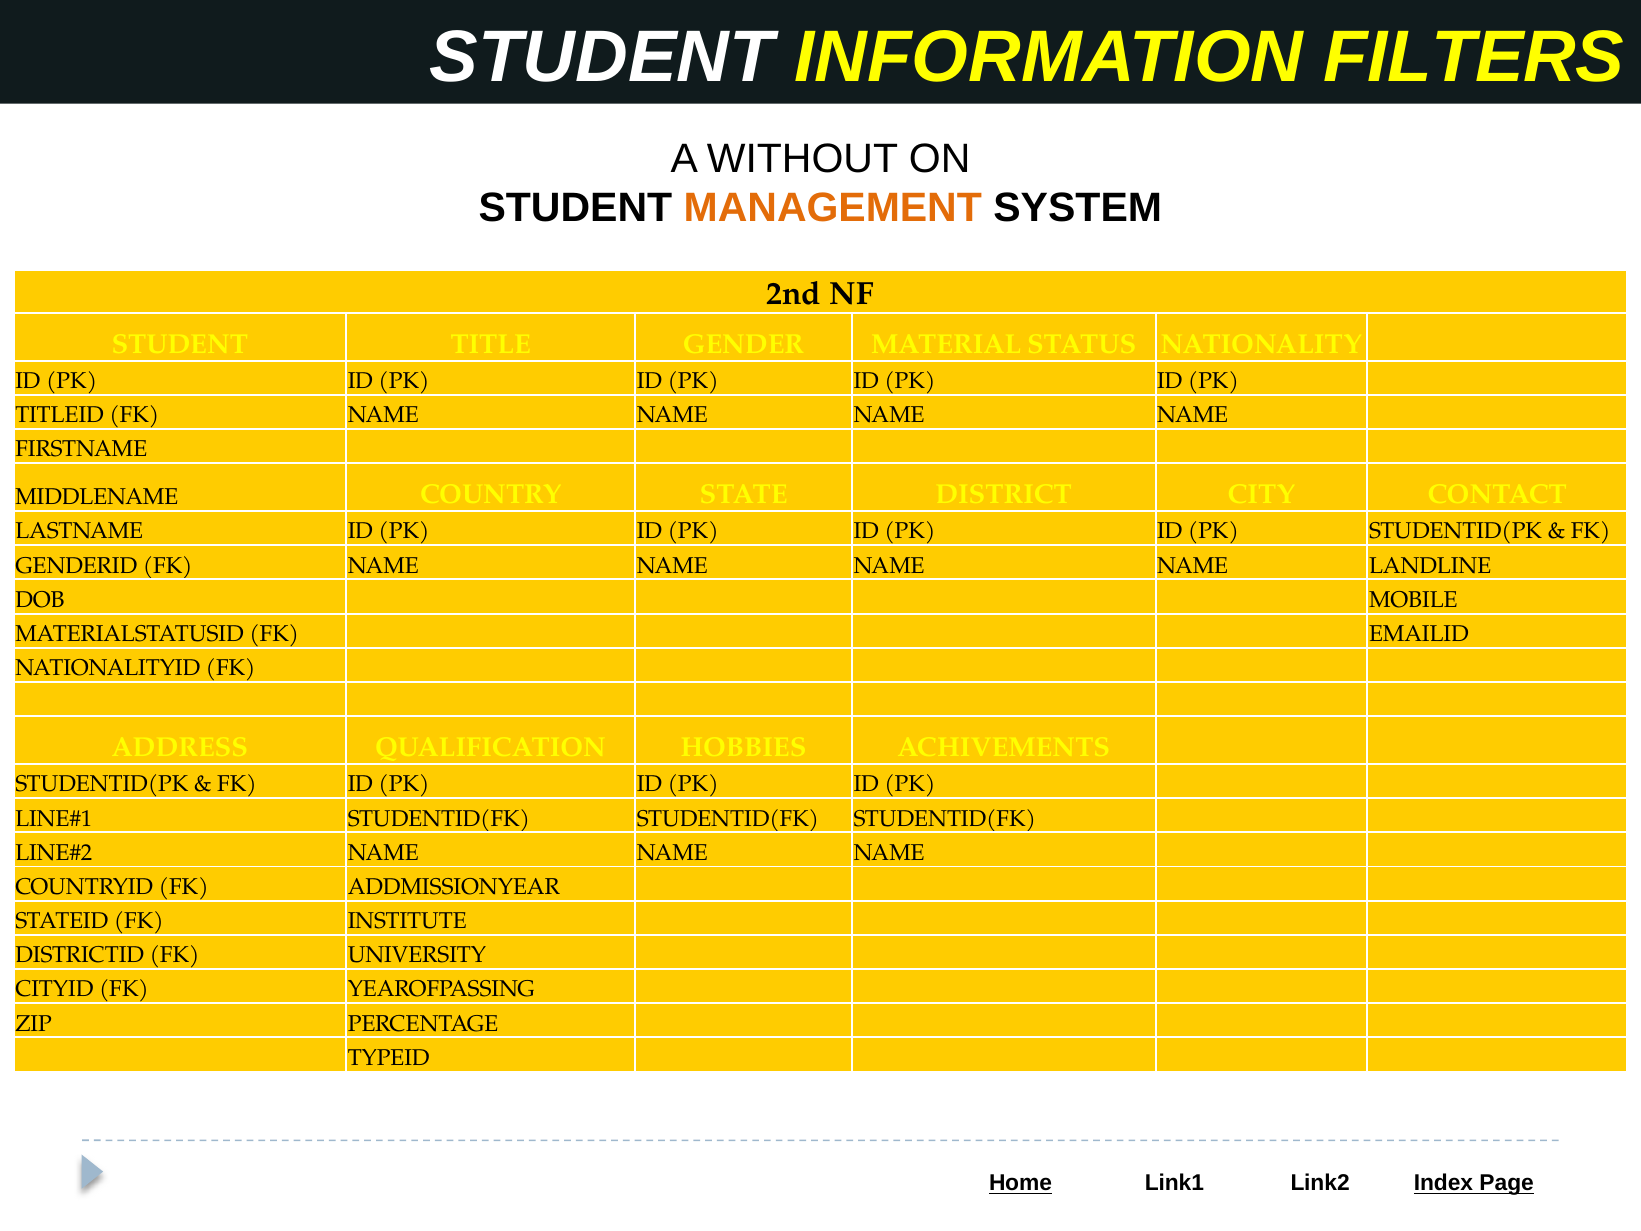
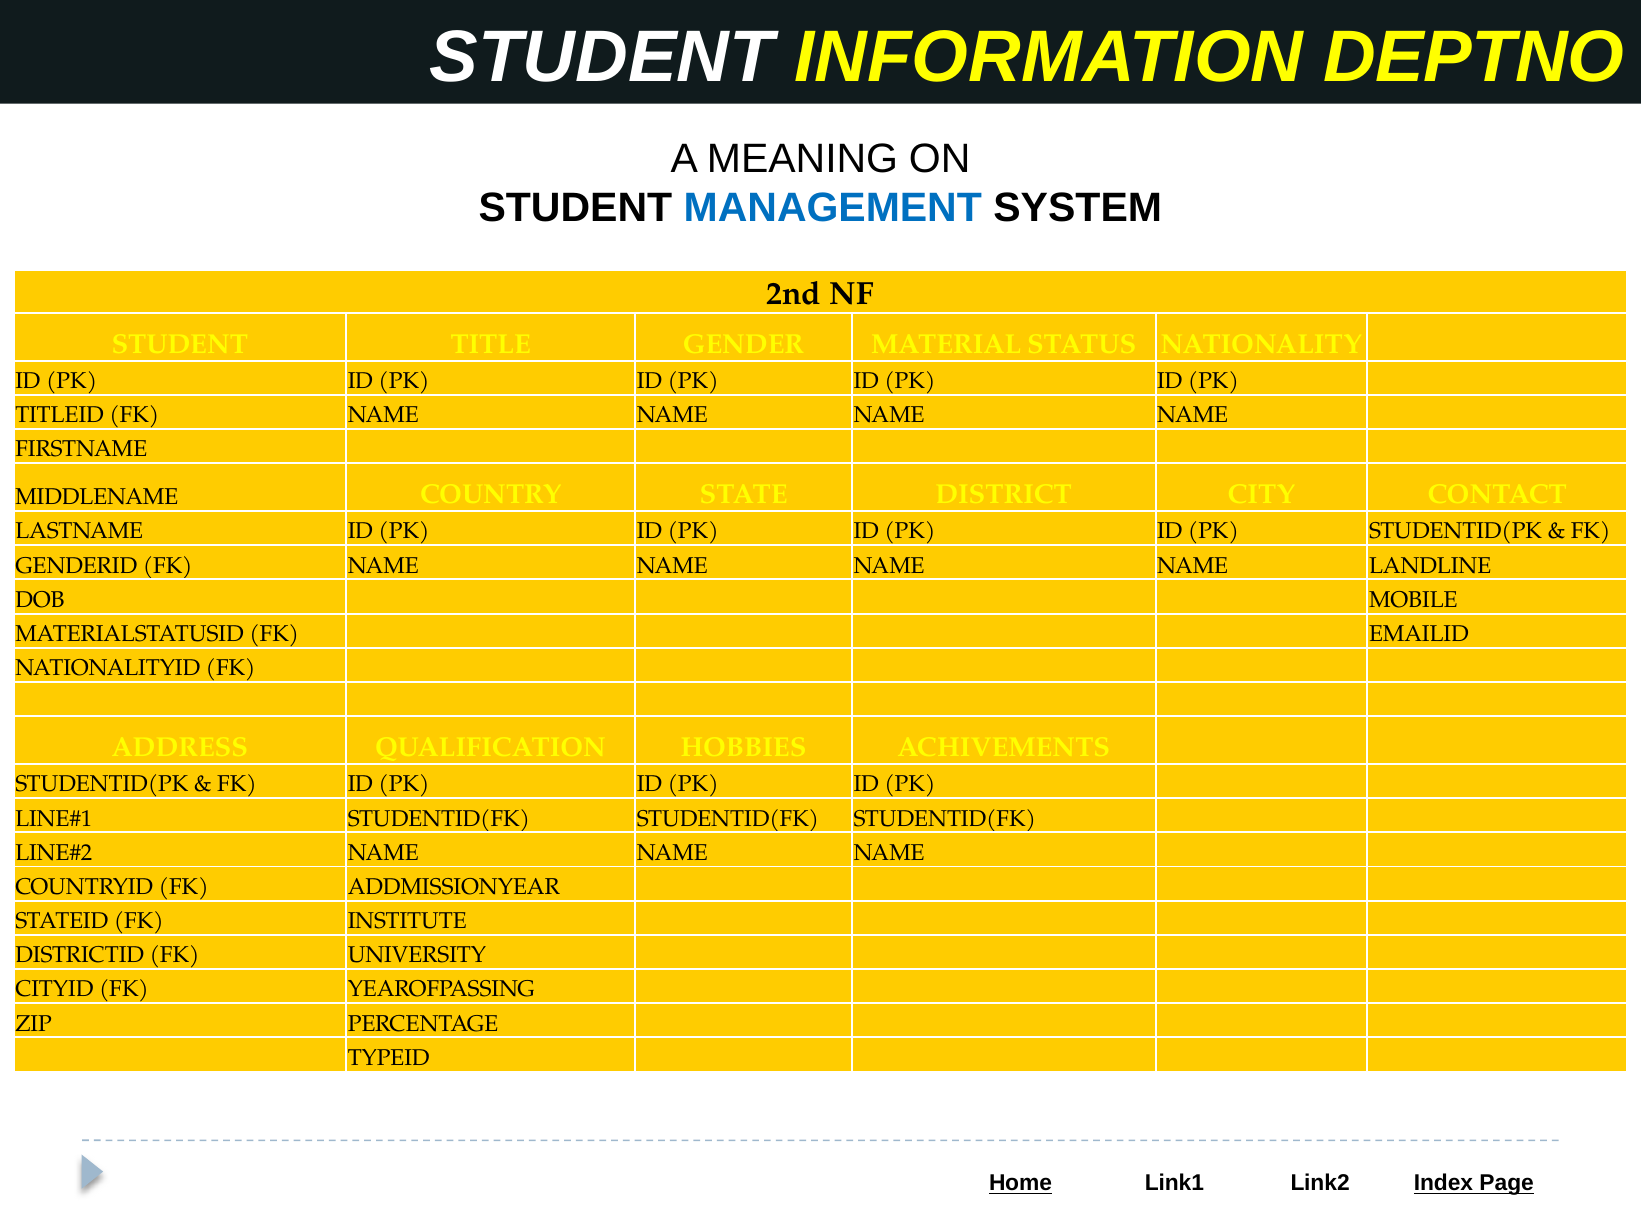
FILTERS: FILTERS -> DEPTNO (1474, 57)
WITHOUT: WITHOUT -> MEANING (802, 159)
MANAGEMENT colour: orange -> blue (833, 208)
